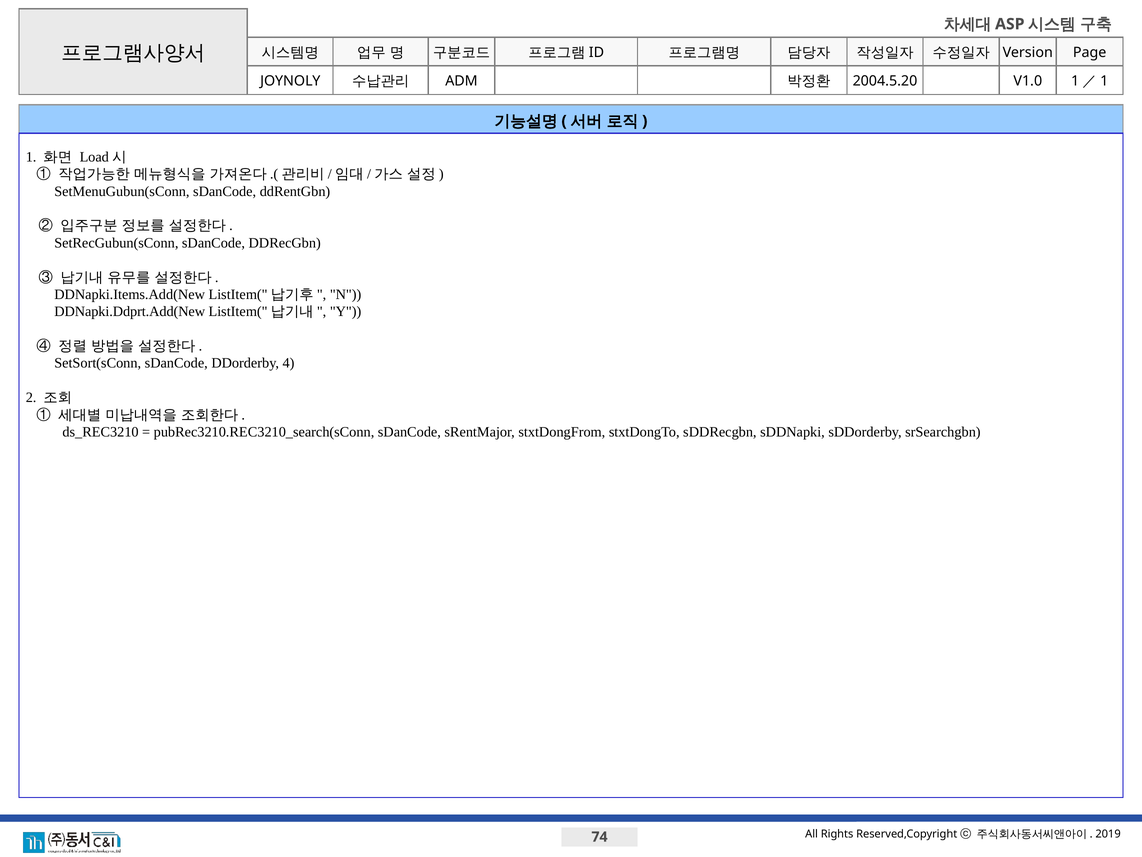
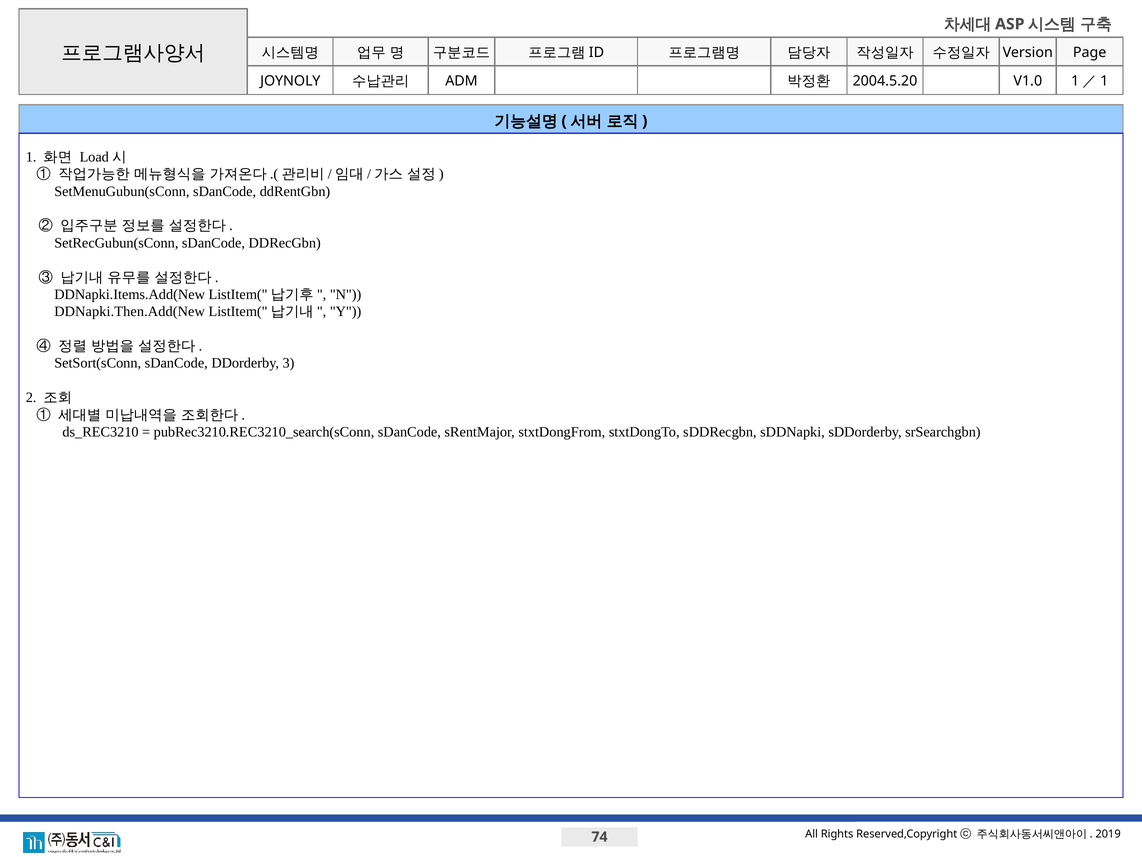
DDNapki.Ddprt.Add(New: DDNapki.Ddprt.Add(New -> DDNapki.Then.Add(New (130, 311)
4: 4 -> 3 (289, 363)
